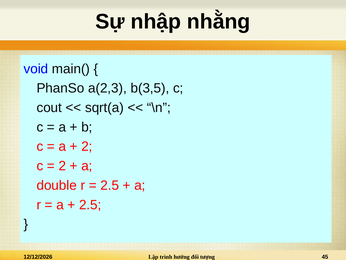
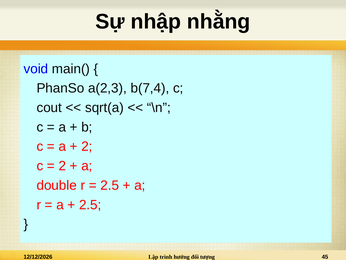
b(3,5: b(3,5 -> b(7,4 (150, 88)
